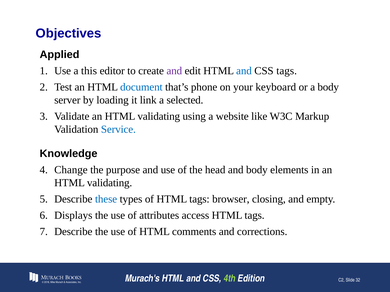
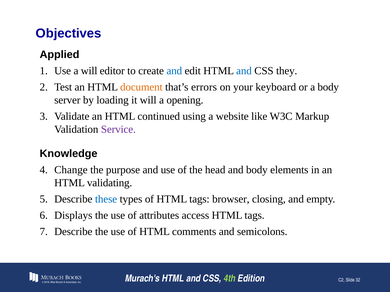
a this: this -> will (89, 71)
and colour: purple -> blue (174, 71)
CSS tags: tags -> they (287, 71)
document colour: blue -> orange (141, 87)
phone: phone -> errors (204, 87)
it link: link -> will (148, 100)
selected: selected -> opening (185, 100)
Validate an HTML validating: validating -> continued (159, 116)
Service colour: blue -> purple (118, 129)
corrections: corrections -> semicolons (262, 232)
